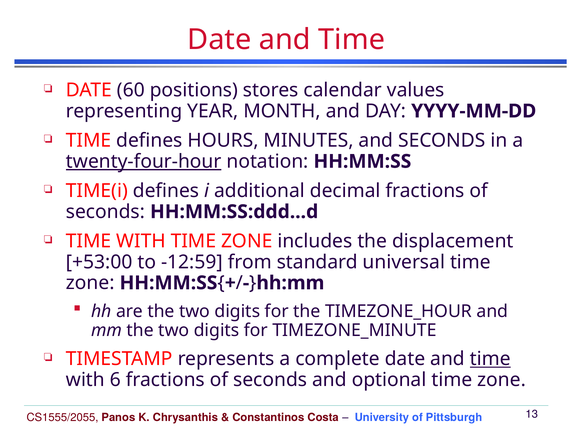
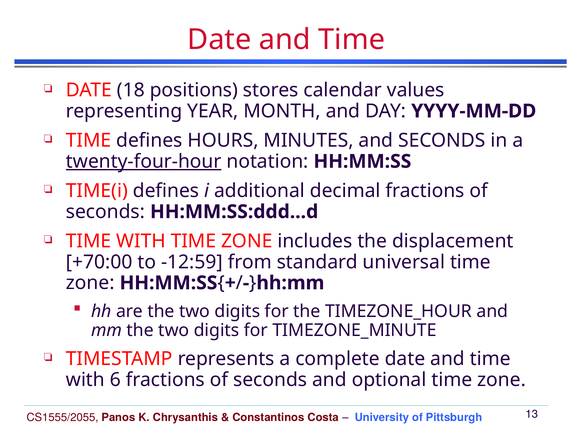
60: 60 -> 18 (131, 90)
+53:00: +53:00 -> +70:00 (99, 262)
time underline: present -> none (490, 359)
